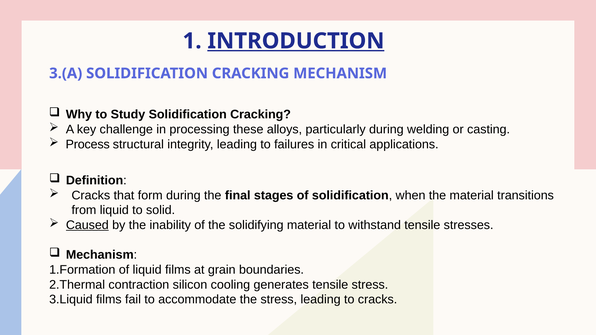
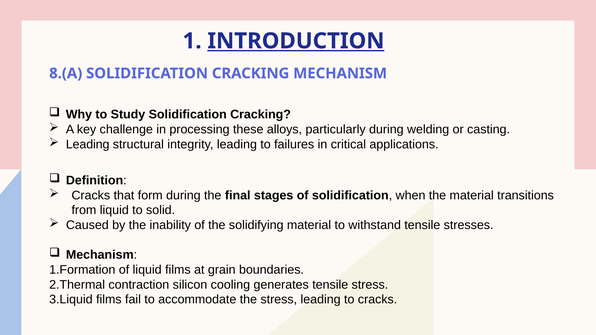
3.(A: 3.(A -> 8.(A (66, 73)
Process: Process -> Leading (88, 144)
Caused underline: present -> none (87, 225)
